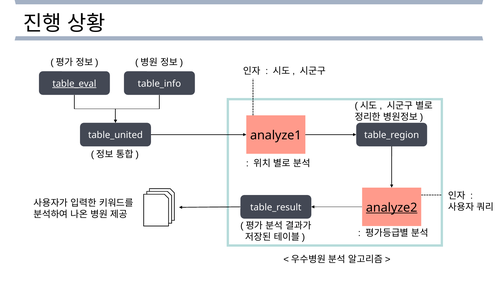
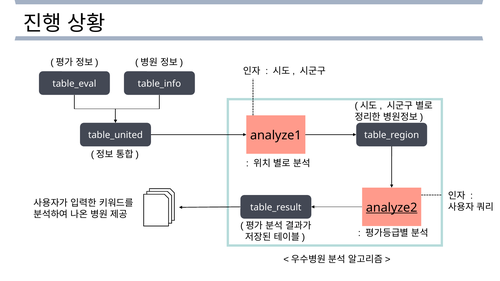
table_eval underline: present -> none (74, 84)
